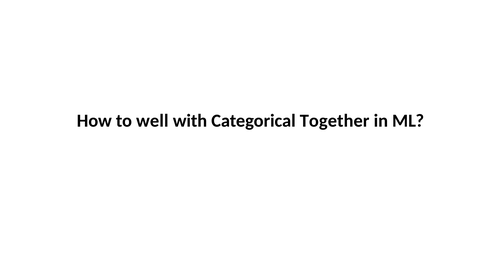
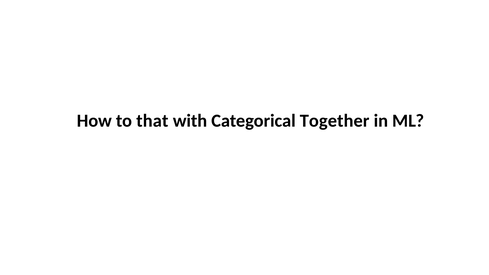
well: well -> that (152, 121)
